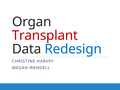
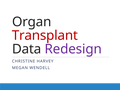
Redesign colour: blue -> purple (73, 49)
